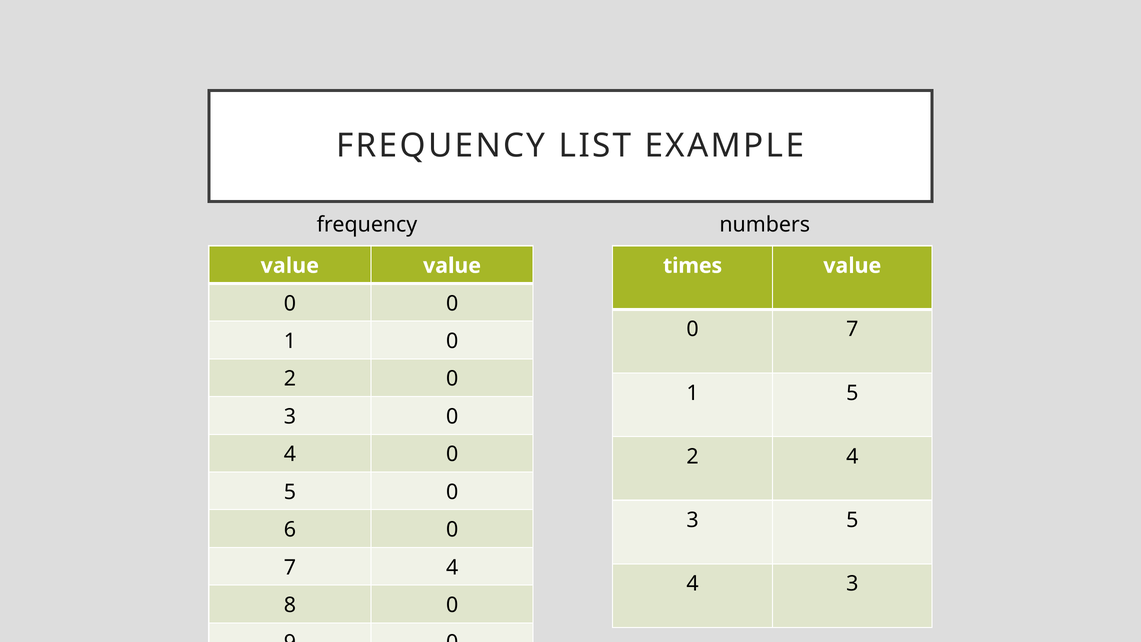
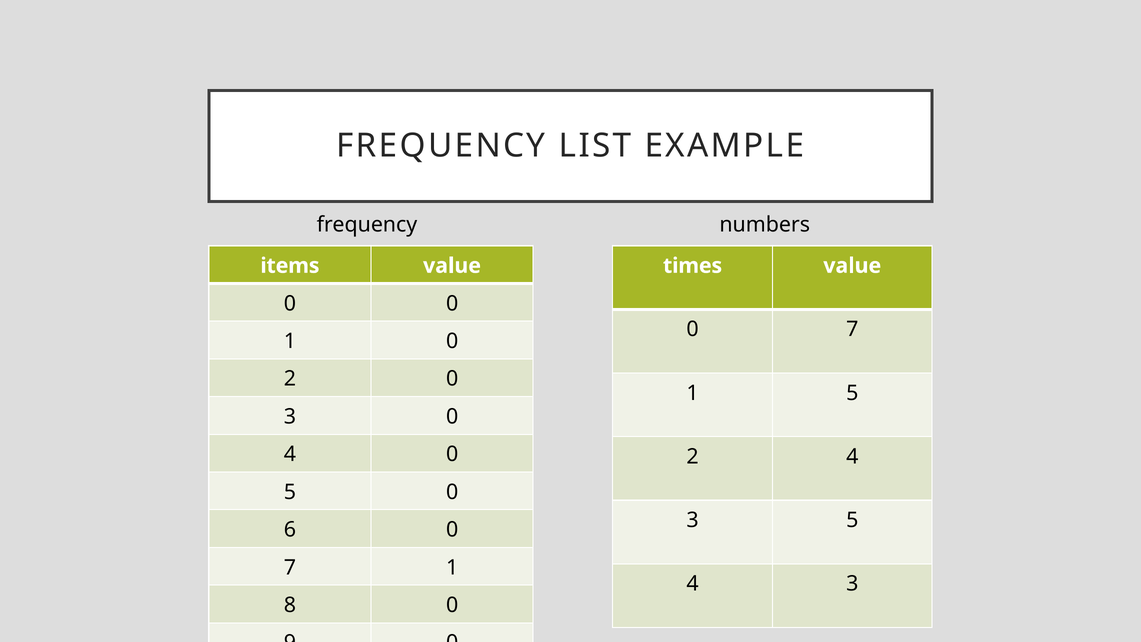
value: value -> items (290, 266)
4: 4 -> 1 (452, 567)
